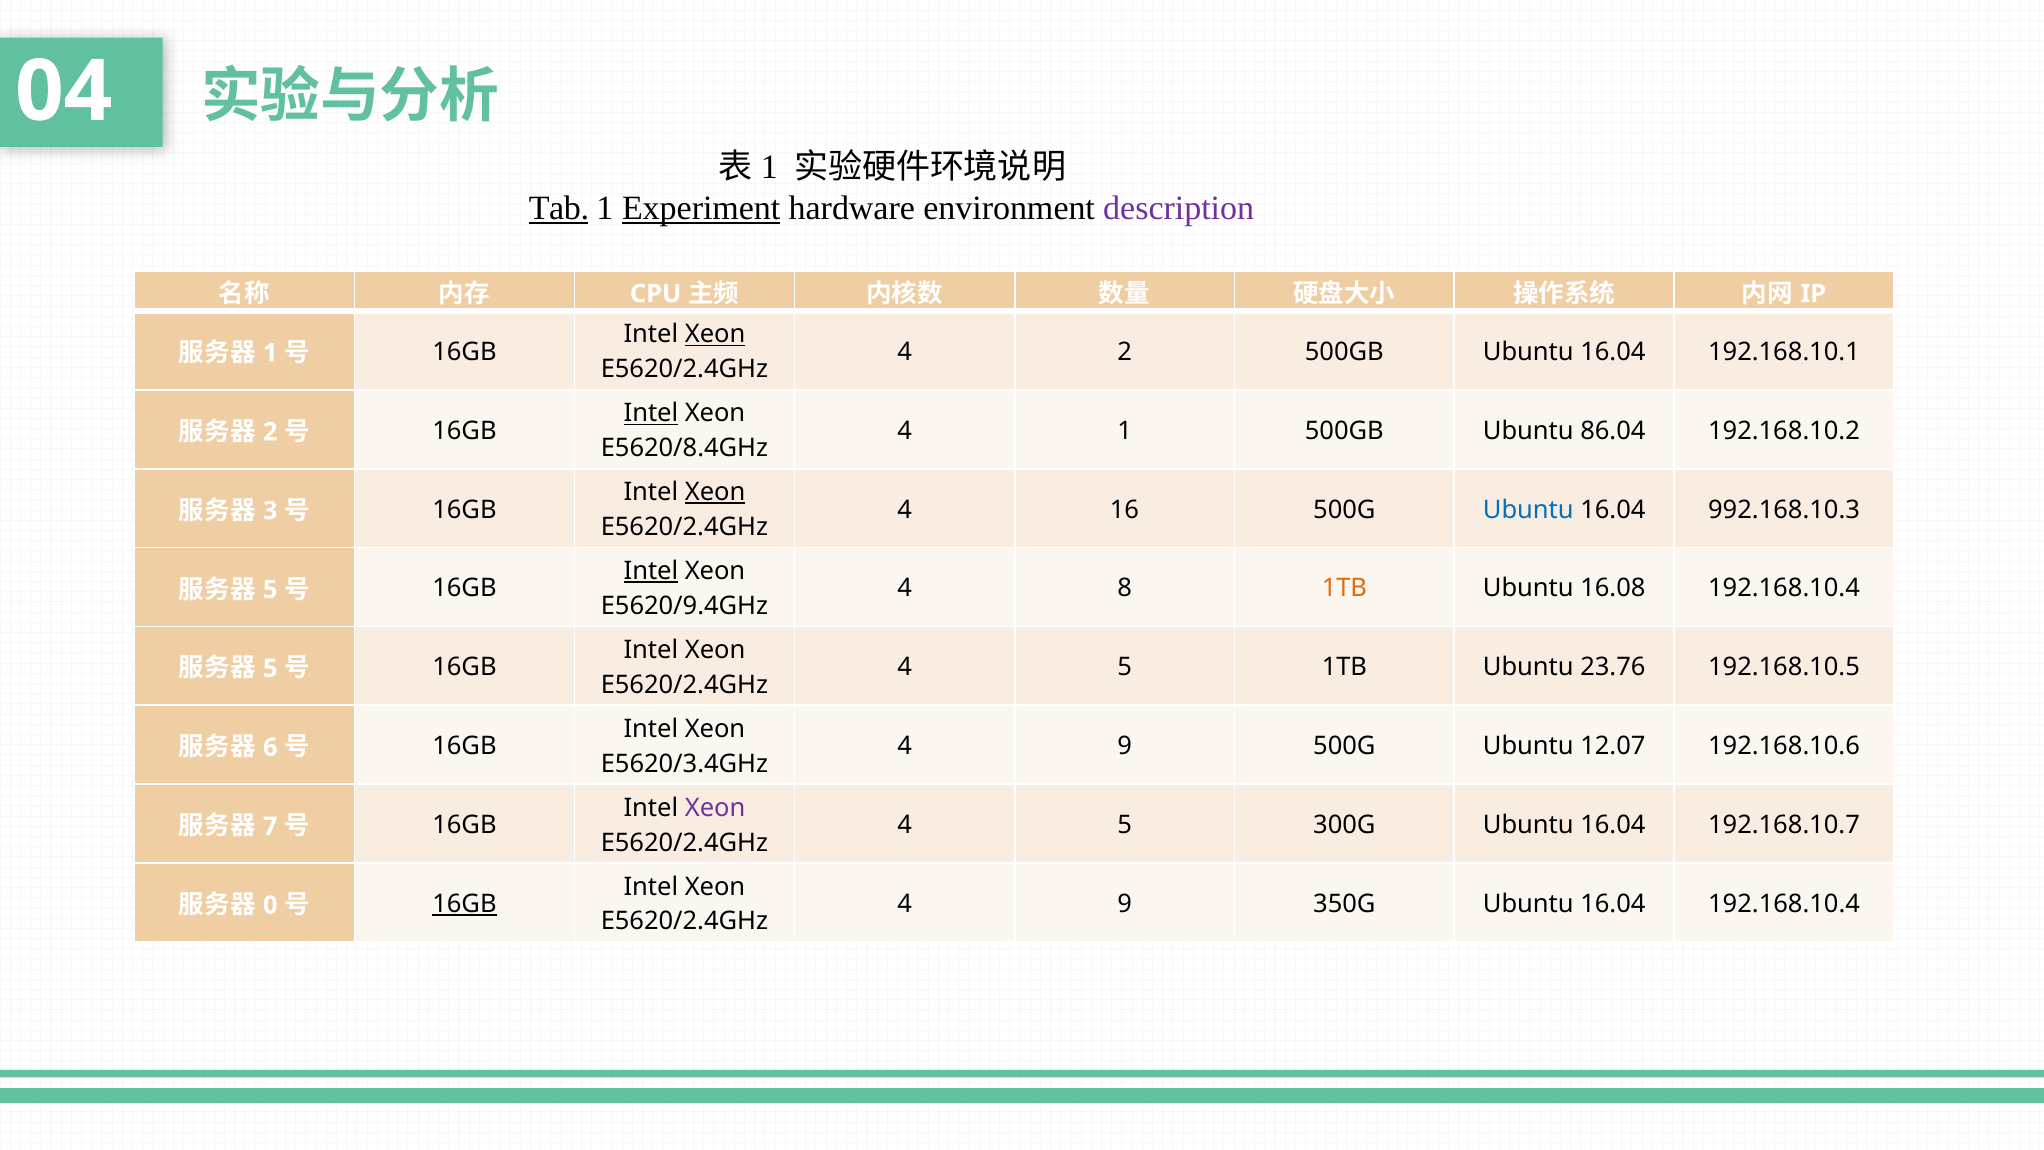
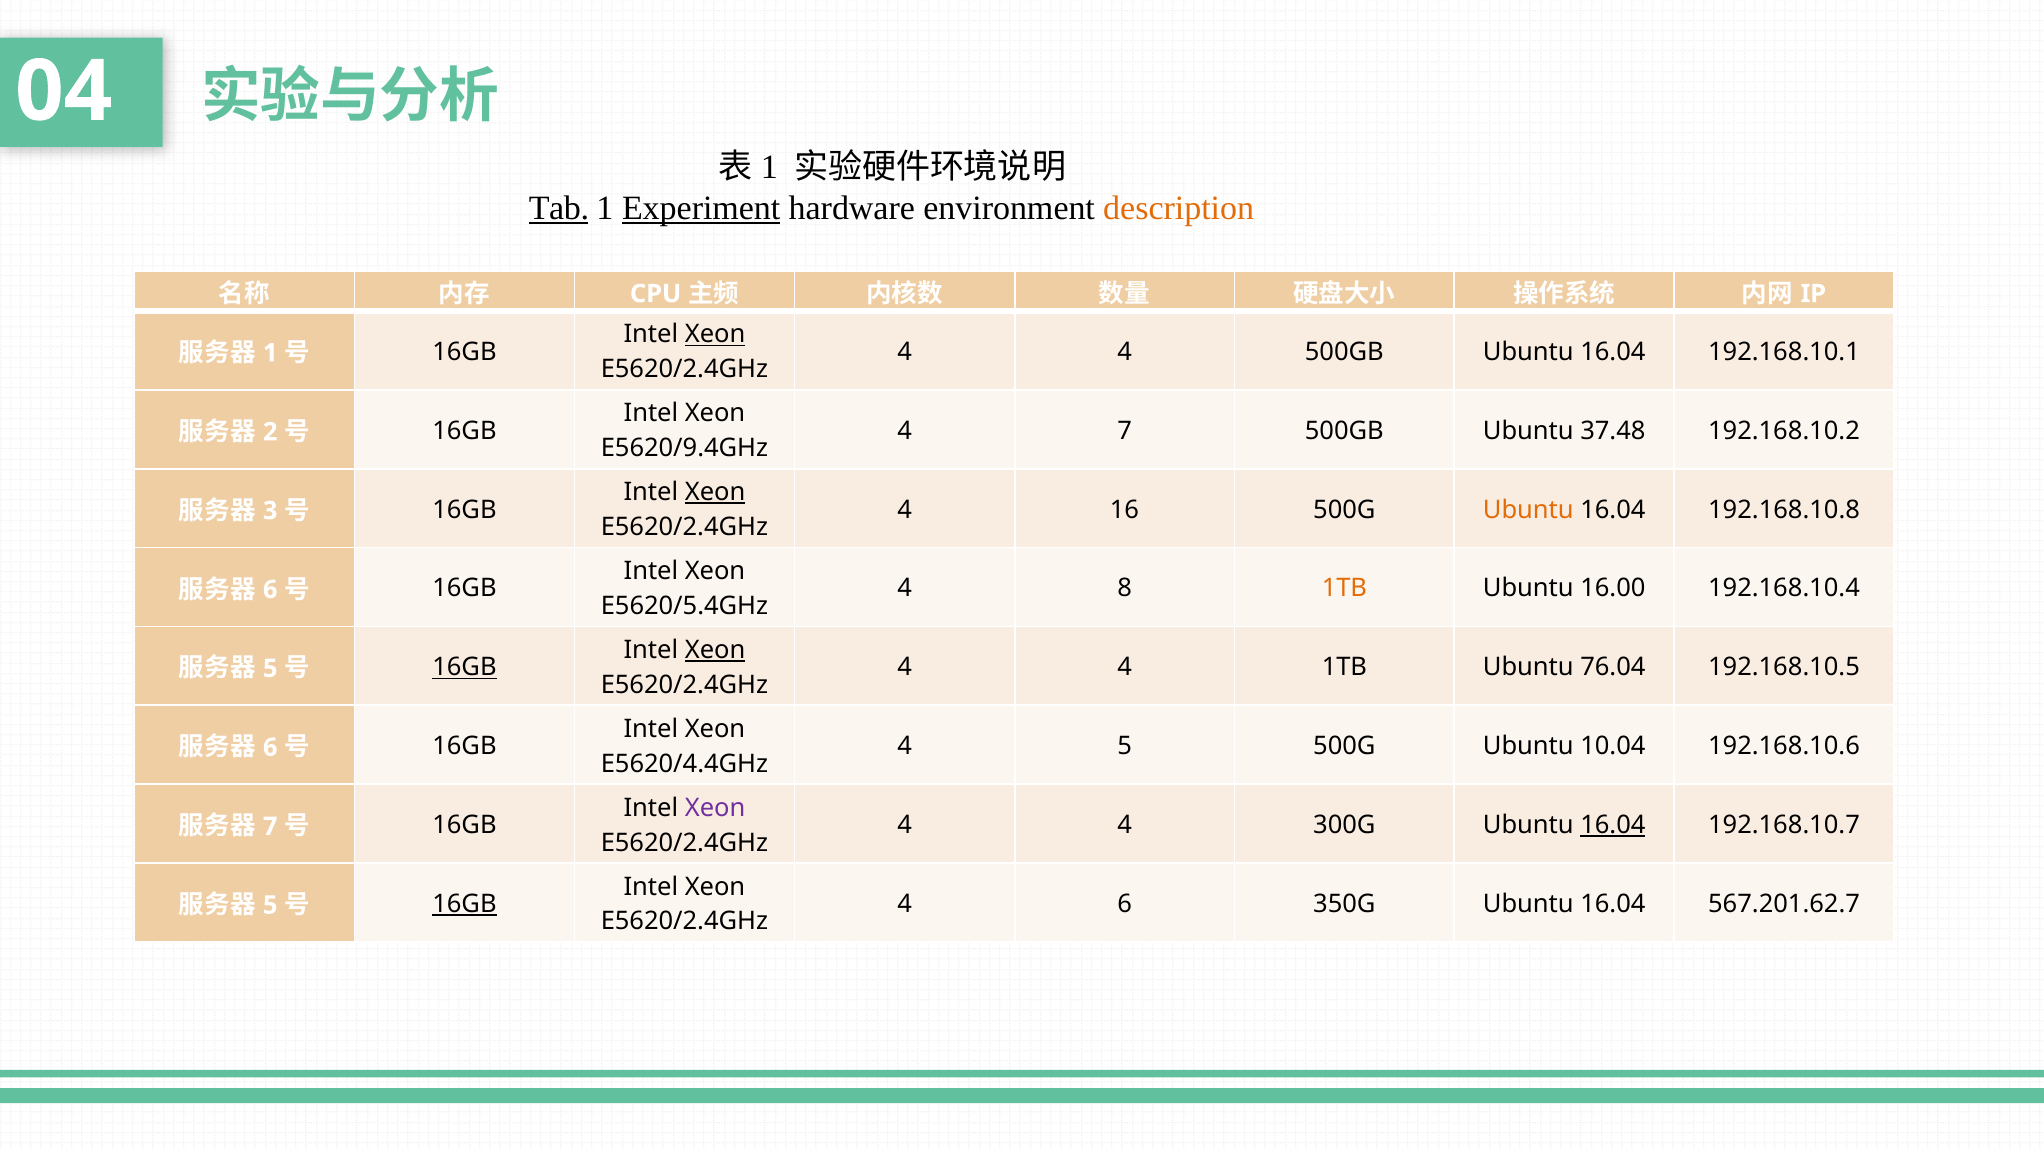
description colour: purple -> orange (1179, 208)
2: 2 -> 4 (1125, 352)
Intel underline: present -> none (651, 413)
4 1: 1 -> 7 (1125, 431)
86.04: 86.04 -> 37.48 (1613, 431)
E5620/8.4GHz: E5620/8.4GHz -> E5620/9.4GHz (684, 448)
Ubuntu colour: blue -> orange (1528, 509)
992.168.10.3: 992.168.10.3 -> 192.168.10.8 (1784, 509)
Intel underline: present -> none (651, 571)
5: 5 -> 6 (270, 589)
16.08: 16.08 -> 16.00 (1613, 588)
E5620/9.4GHz: E5620/9.4GHz -> E5620/5.4GHz (684, 606)
Xeon underline: none -> present (715, 650)
16GB underline: none -> present (464, 667)
5: 5 -> 4 (1125, 667)
23.76: 23.76 -> 76.04 (1613, 667)
9: 9 -> 5 (1125, 746)
12.07: 12.07 -> 10.04 (1613, 746)
E5620/3.4GHz: E5620/3.4GHz -> E5620/4.4GHz (684, 763)
5: 5 -> 4 (1125, 825)
16.04 underline: none -> present (1613, 825)
0: 0 -> 5 (270, 905)
9: 9 -> 6 (1125, 904)
16.04 192.168.10.4: 192.168.10.4 -> 567.201.62.7 (1784, 904)
